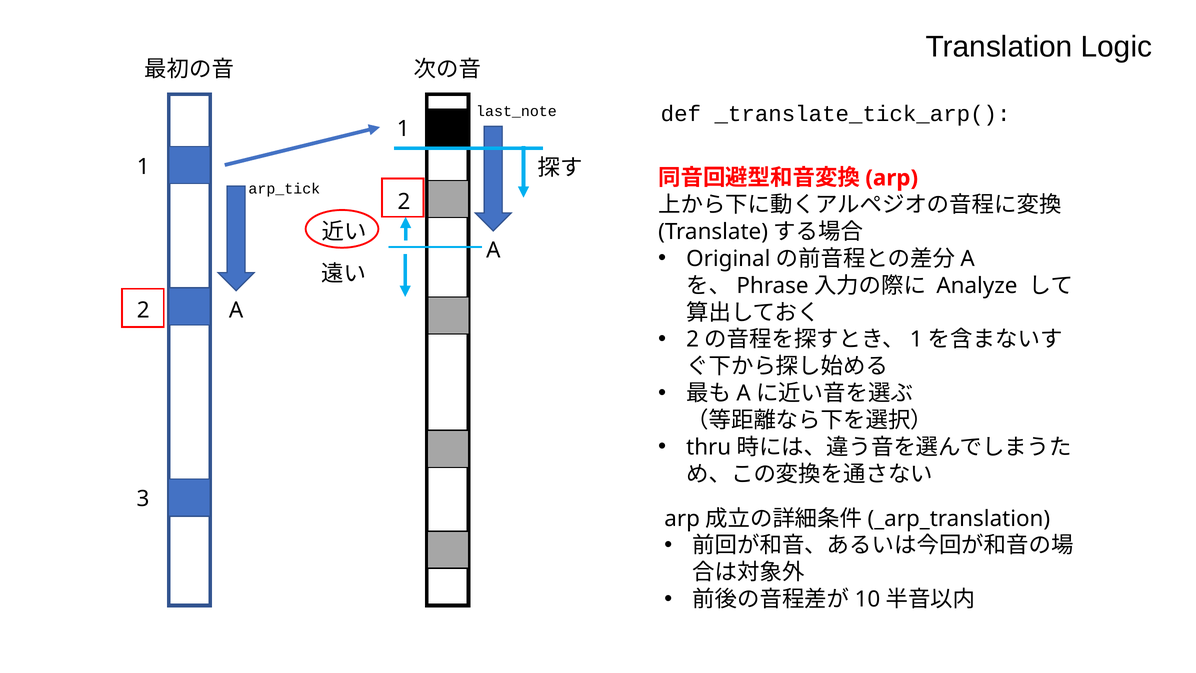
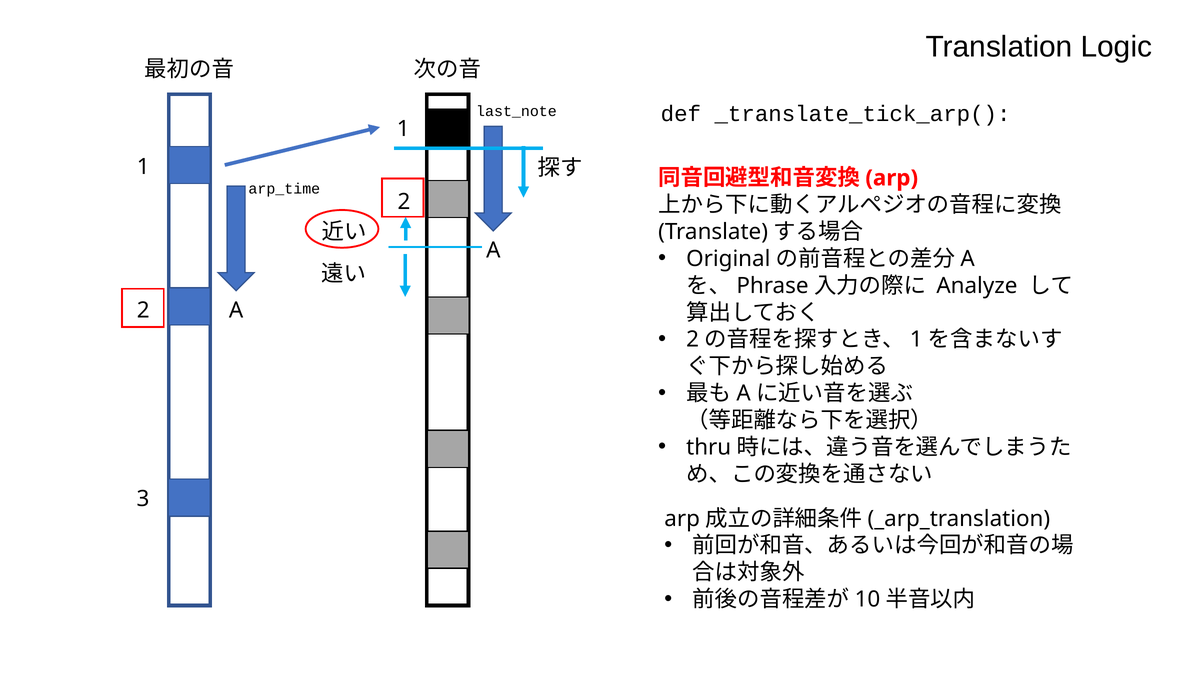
arp_tick: arp_tick -> arp_time (284, 189)
